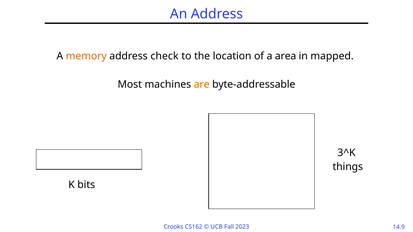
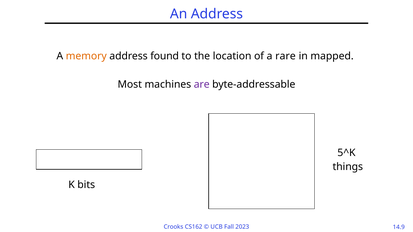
check: check -> found (165, 56)
area: area -> rare (285, 56)
are colour: orange -> purple (202, 85)
3^K: 3^K -> 5^K (346, 153)
